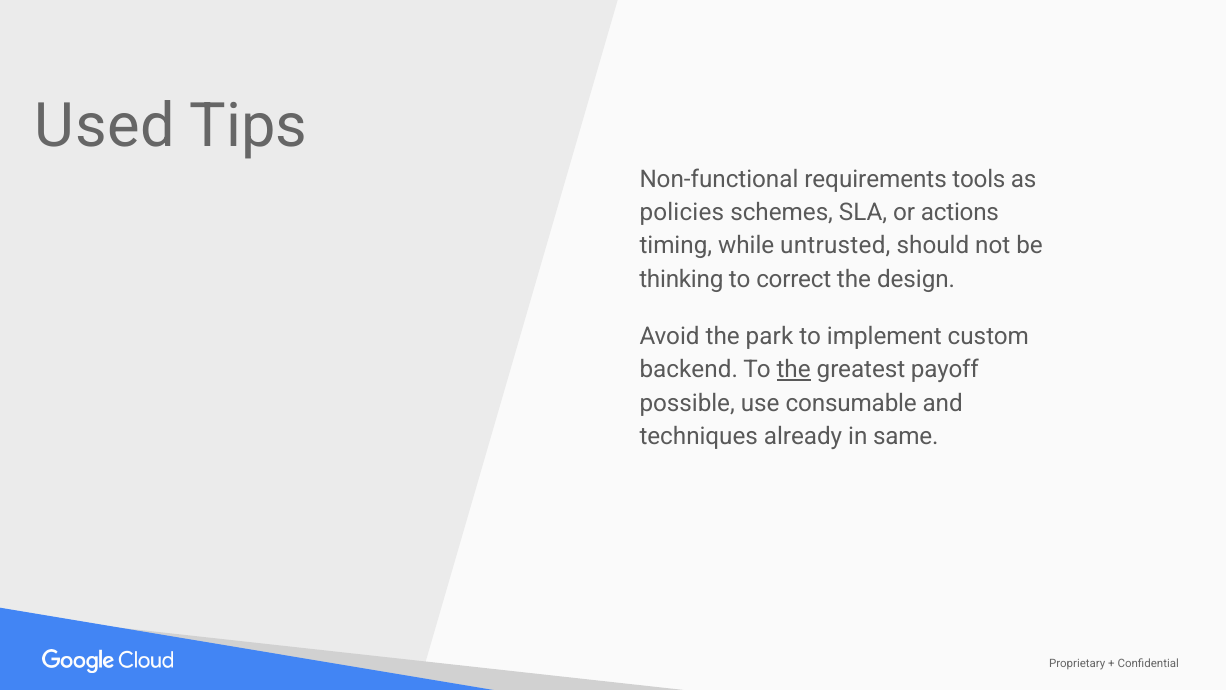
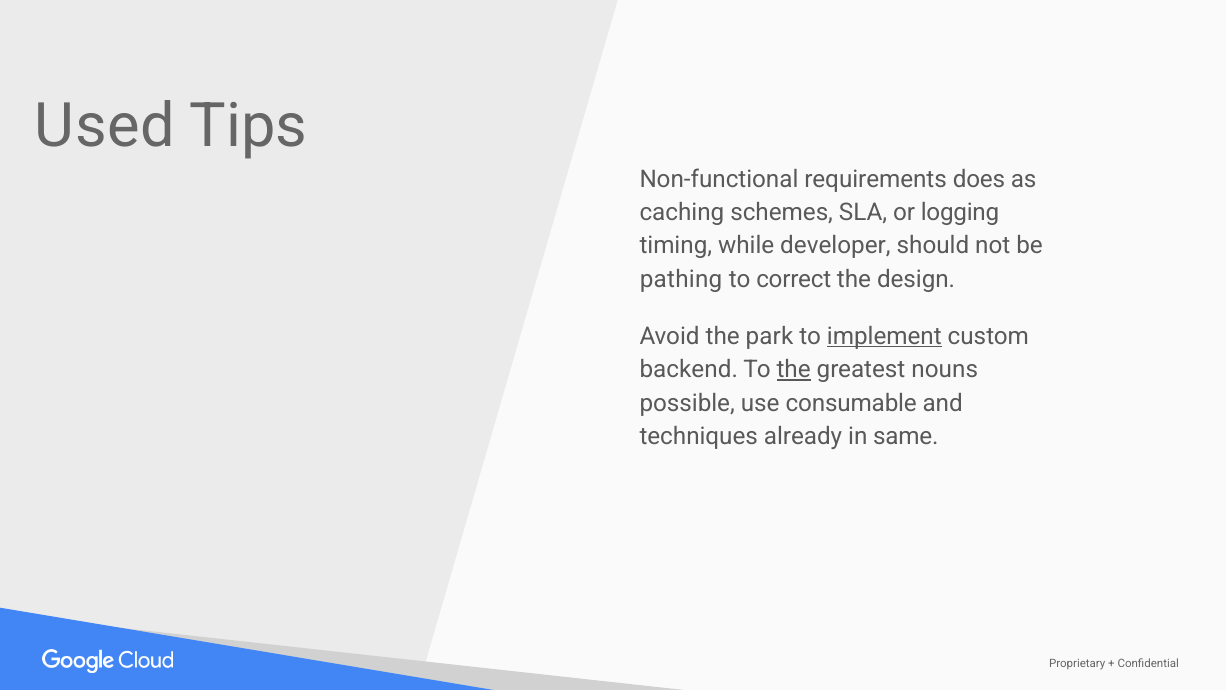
tools: tools -> does (979, 179)
policies: policies -> caching (682, 213)
actions: actions -> logging (960, 213)
untrusted: untrusted -> developer (835, 246)
thinking: thinking -> pathing (681, 280)
implement underline: none -> present (884, 336)
payoff: payoff -> nouns (945, 370)
